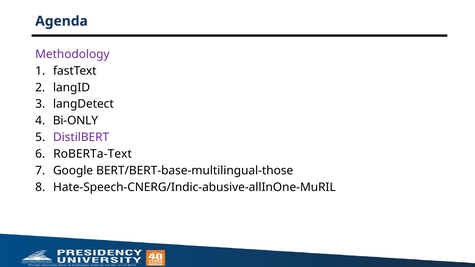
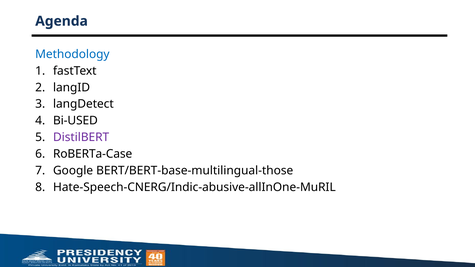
Methodology colour: purple -> blue (72, 54)
Bi-ONLY: Bi-ONLY -> Bi-USED (75, 121)
RoBERTa-Text: RoBERTa-Text -> RoBERTa-Case (93, 154)
